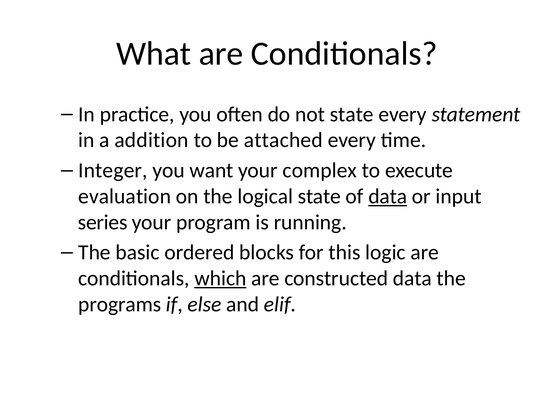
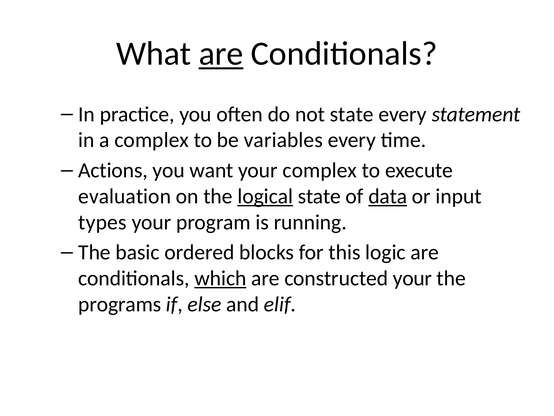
are underline: none -> present (221, 54)
a addition: addition -> complex (152, 140)
attached: attached -> variables (283, 140)
Integer: Integer -> Actions (113, 170)
logical underline: none -> present (265, 196)
series: series -> types (102, 222)
constructed data: data -> your (412, 278)
